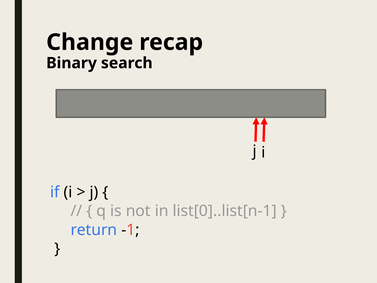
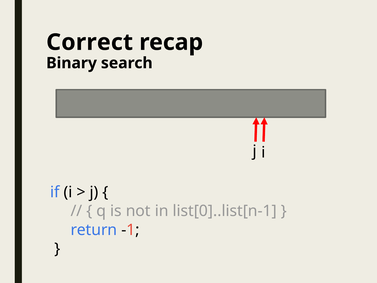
Change: Change -> Correct (90, 42)
